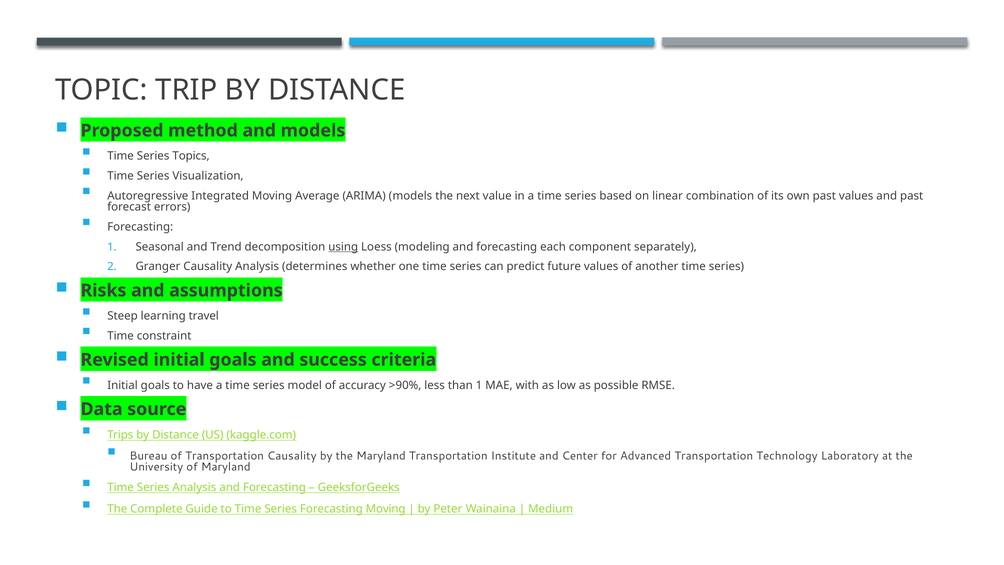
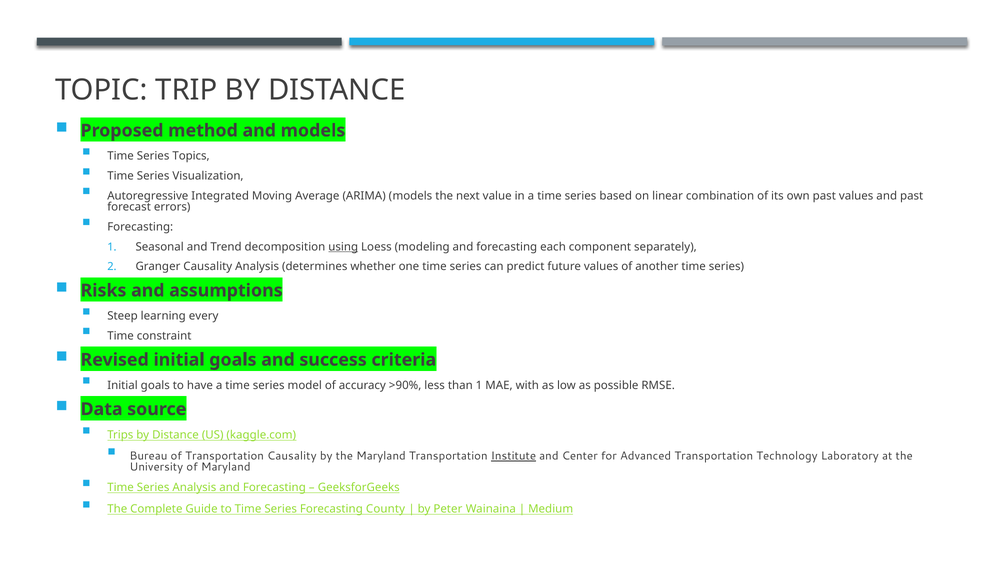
travel: travel -> every (204, 316)
Institute underline: none -> present (513, 456)
Forecasting Moving: Moving -> County (386, 509)
